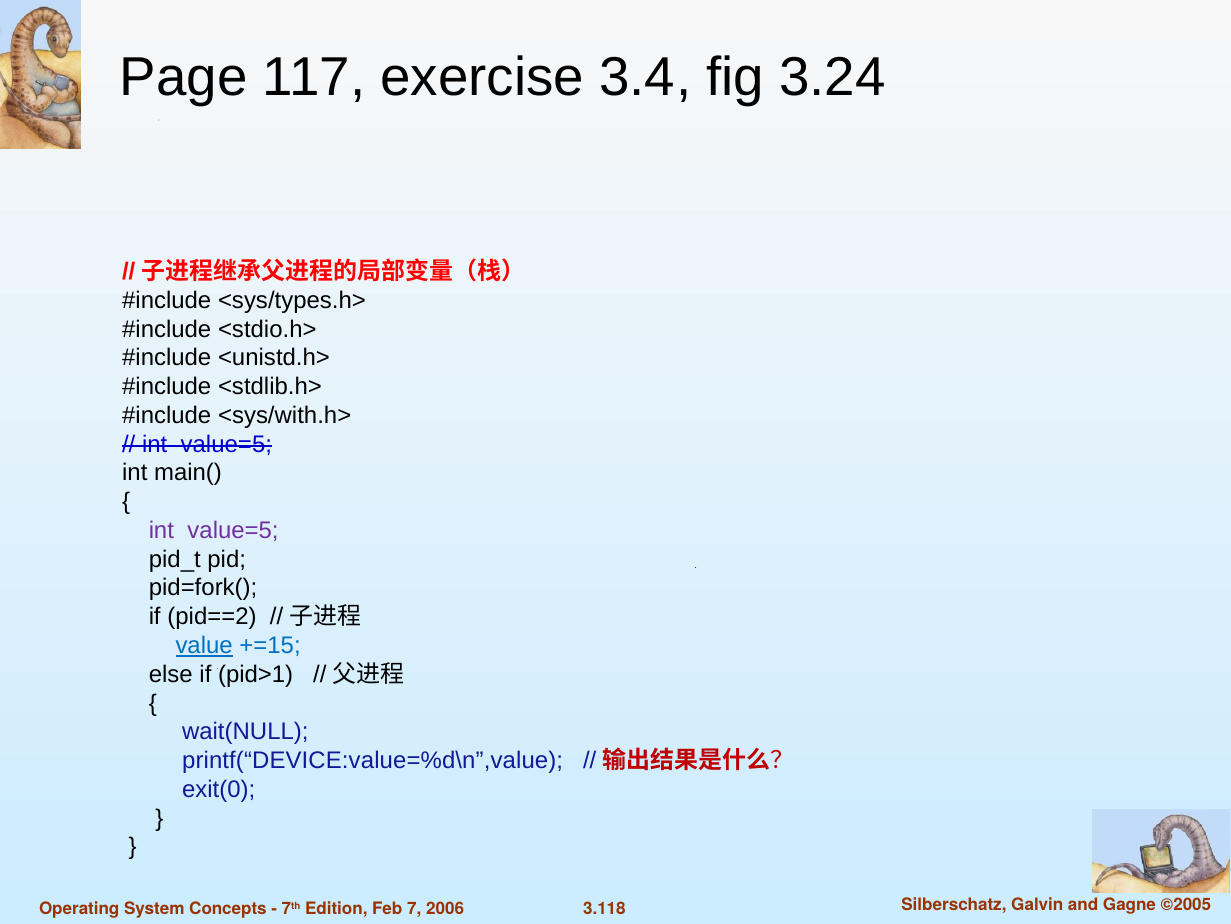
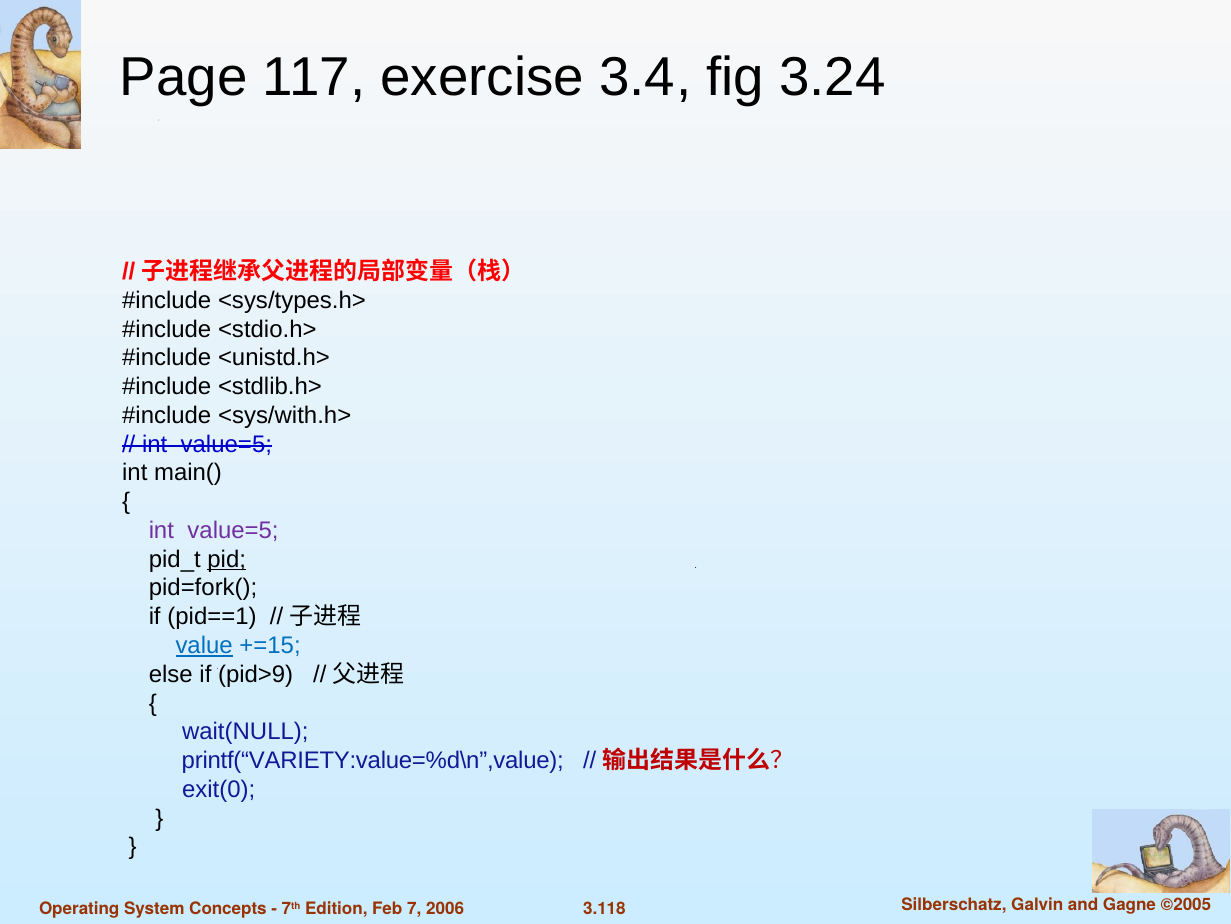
pid underline: none -> present (227, 559)
pid==2: pid==2 -> pid==1 (212, 616)
pid>1: pid>1 -> pid>9 (256, 674)
printf(“DEVICE:value=%d\n”,value: printf(“DEVICE:value=%d\n”,value -> printf(“VARIETY:value=%d\n”,value (373, 760)
